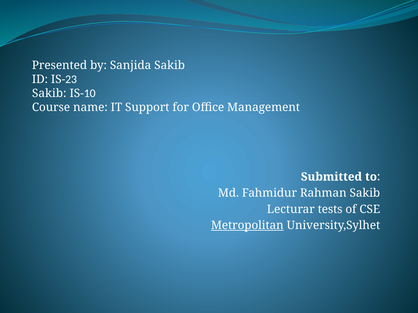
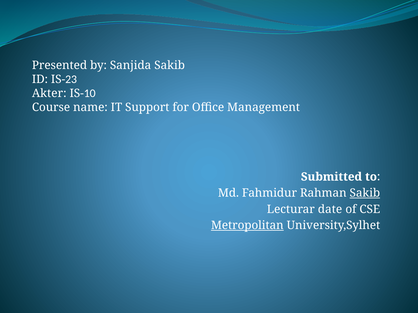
Sakib: Sakib -> Akter (49, 93)
Sakib underline: none -> present (365, 193)
tests: tests -> date (330, 210)
